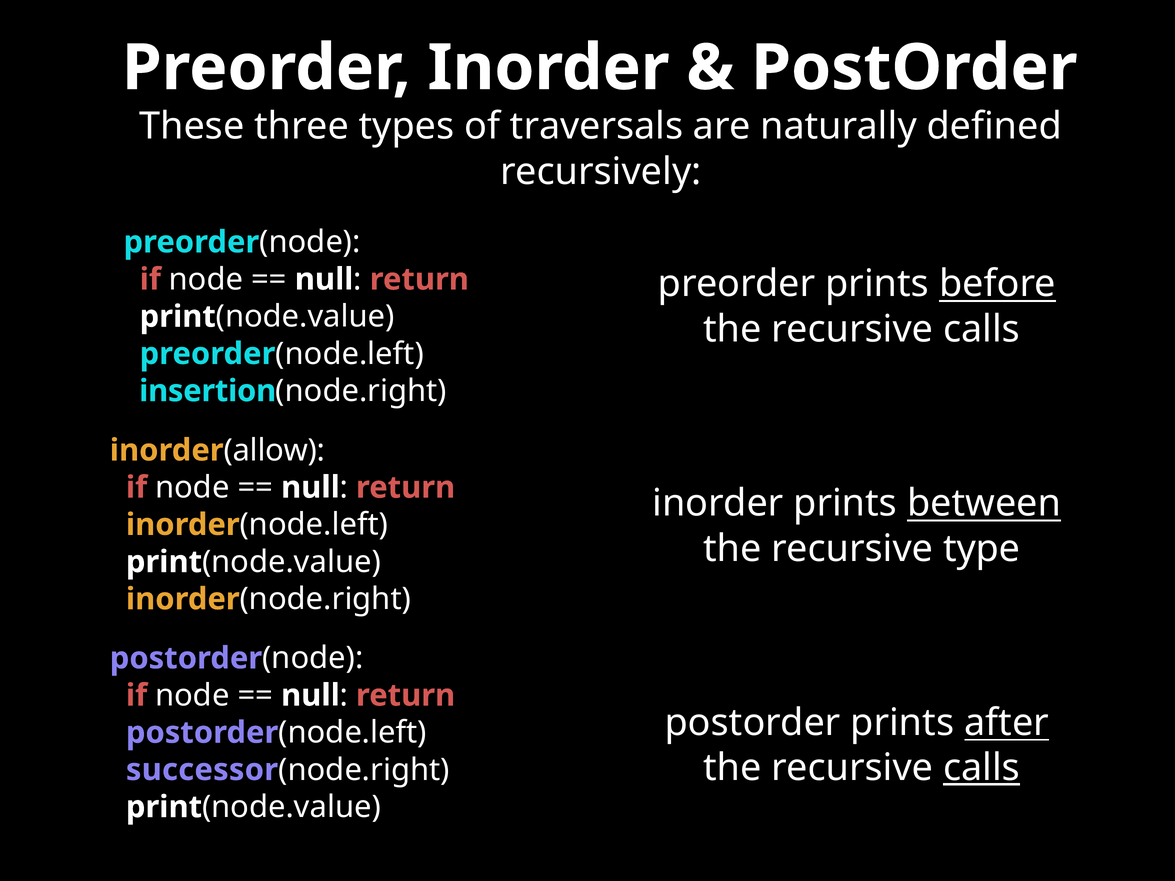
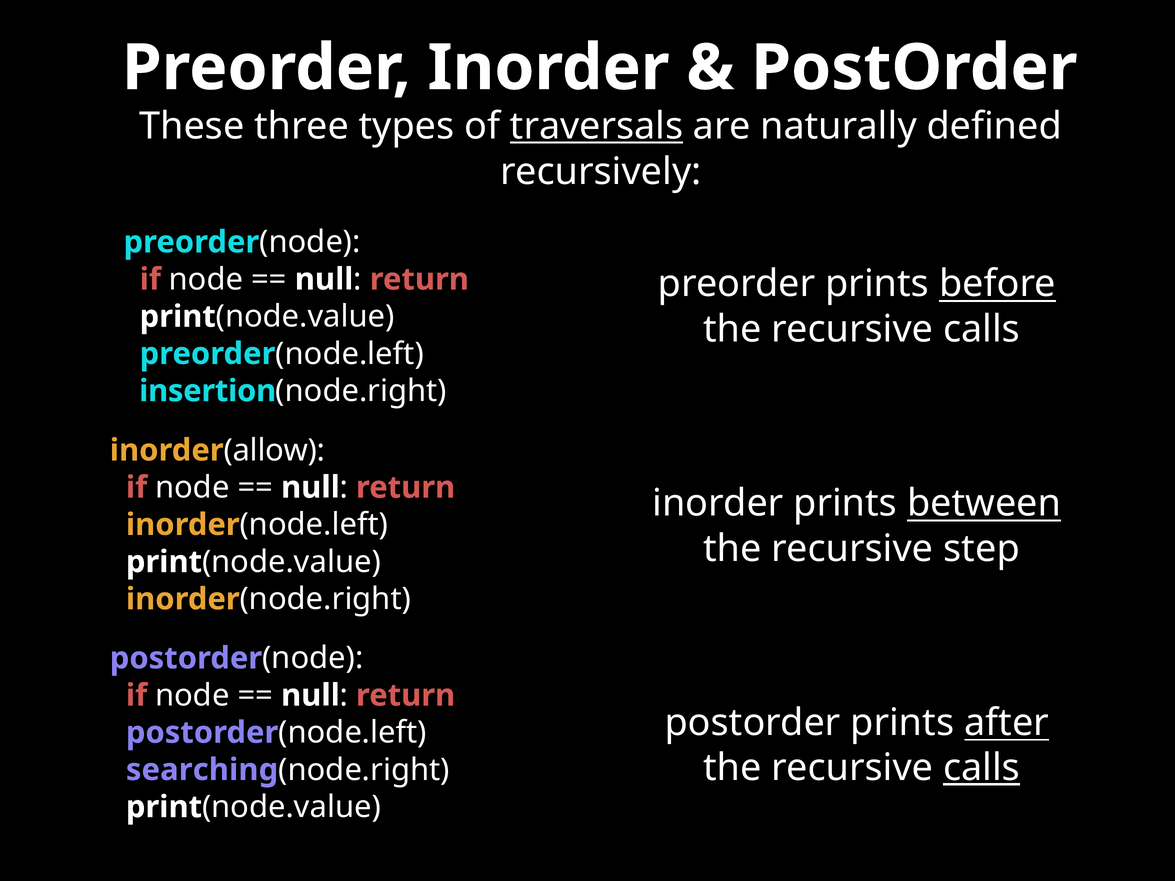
traversals underline: none -> present (597, 126)
type: type -> step (981, 549)
successor: successor -> searching (202, 770)
